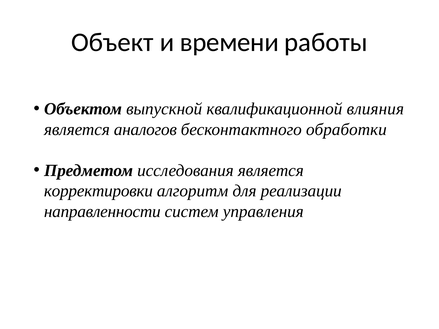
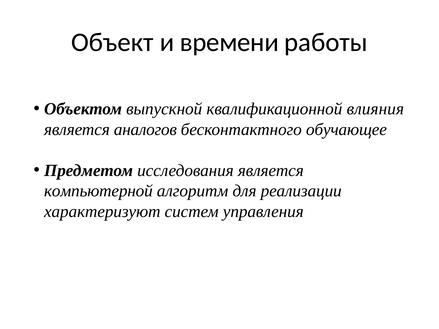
обработки: обработки -> обучающее (346, 130)
корректировки: корректировки -> компьютерной (98, 191)
направленности: направленности -> характеризуют (102, 212)
